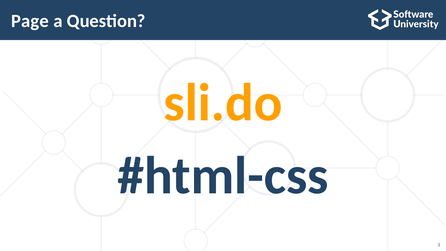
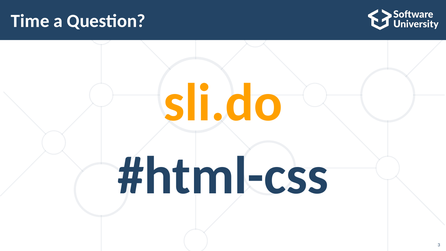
Page: Page -> Time (30, 21)
